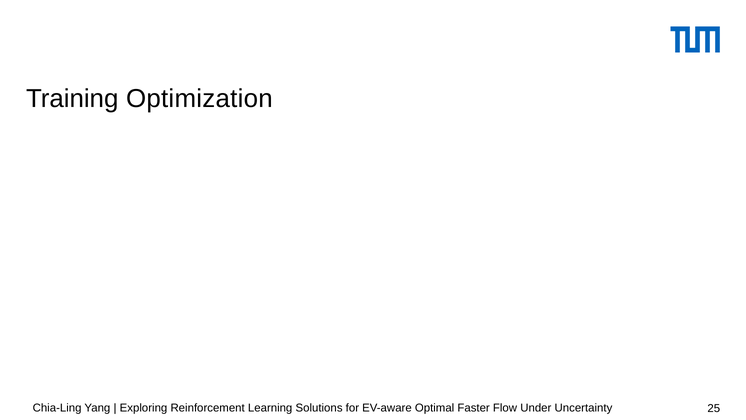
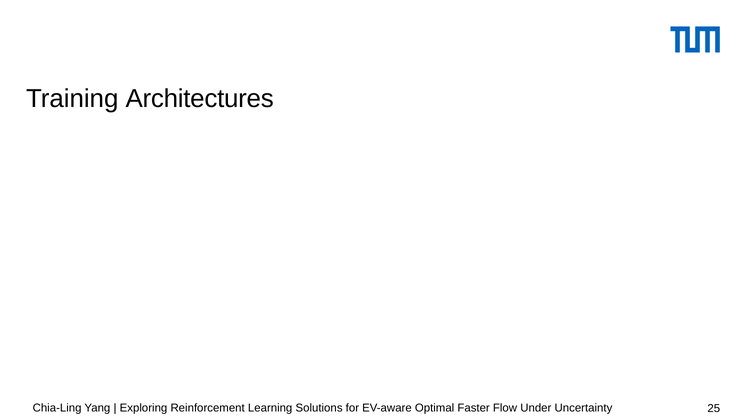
Optimization: Optimization -> Architectures (200, 99)
